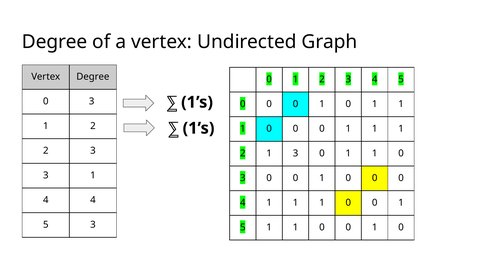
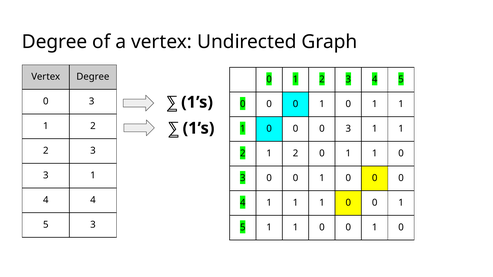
1: 1 -> 3 (348, 129)
2 1 3: 3 -> 2 (296, 154)
